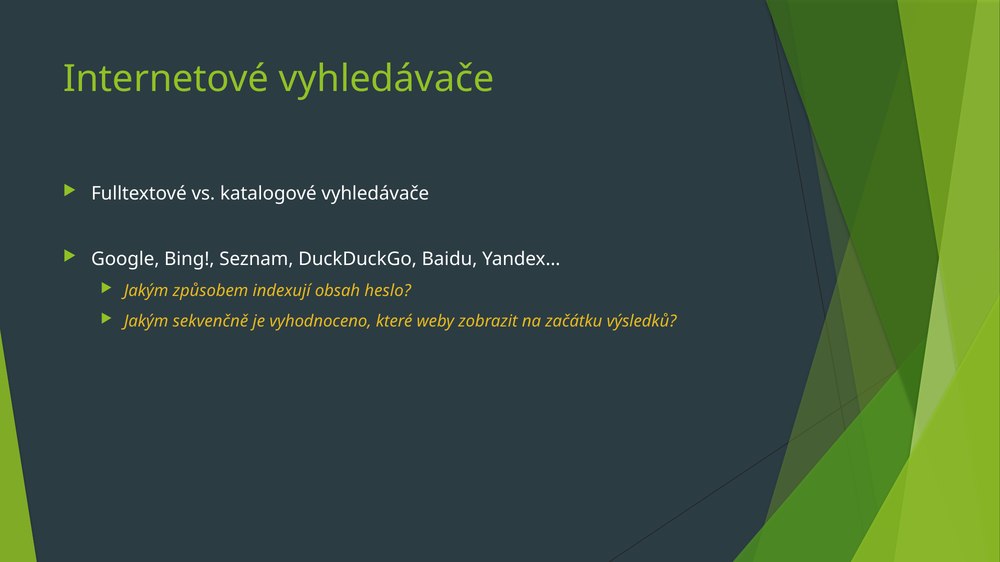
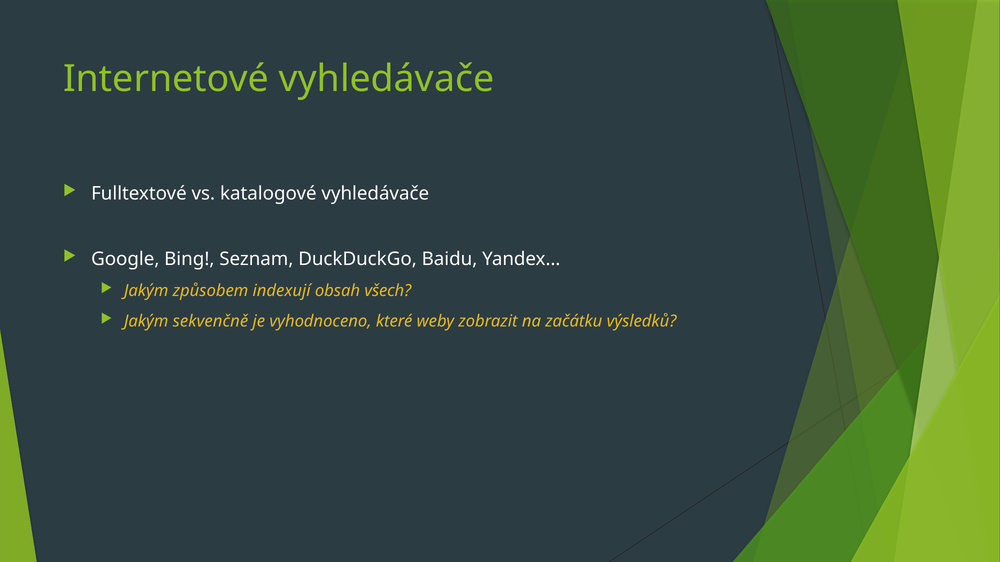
heslo: heslo -> všech (388, 291)
